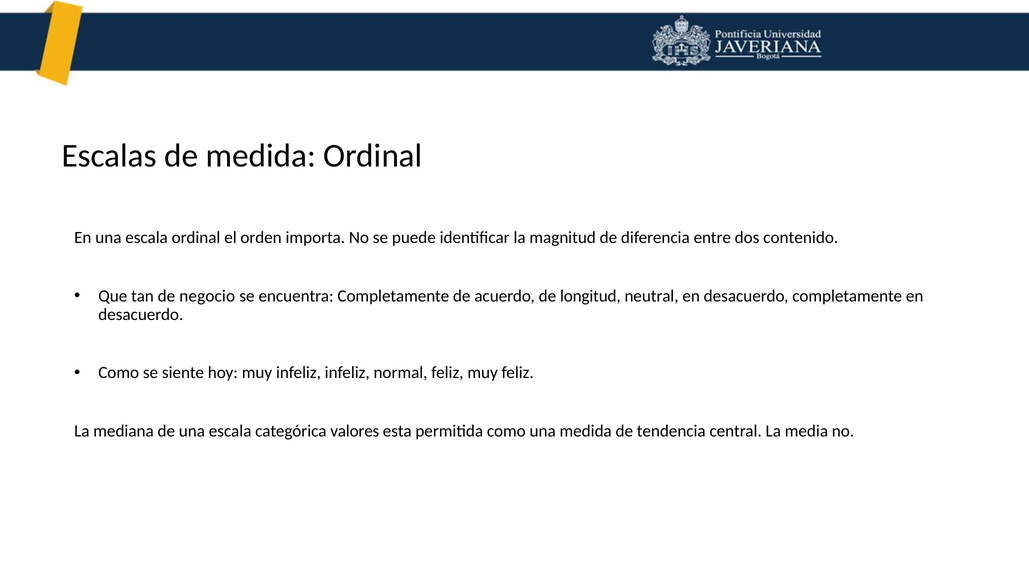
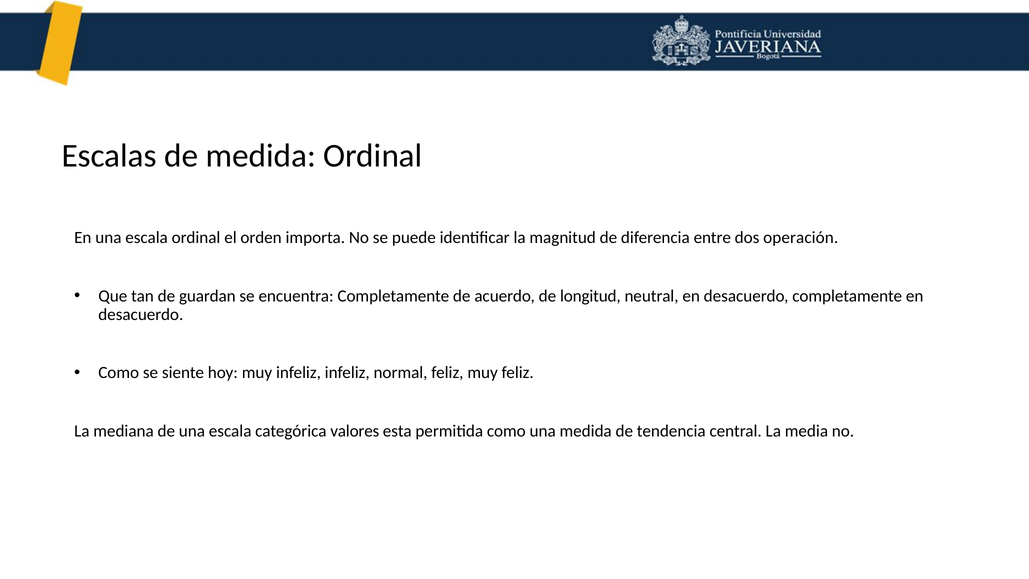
contenido: contenido -> operación (801, 237)
negocio: negocio -> guardan (207, 296)
